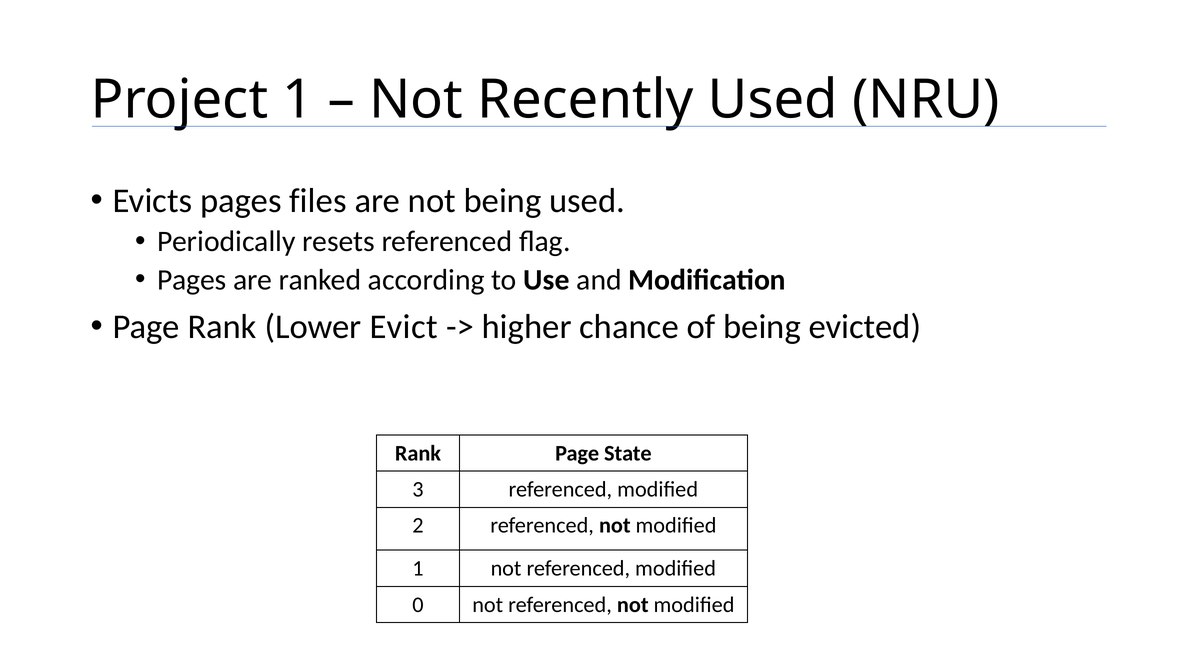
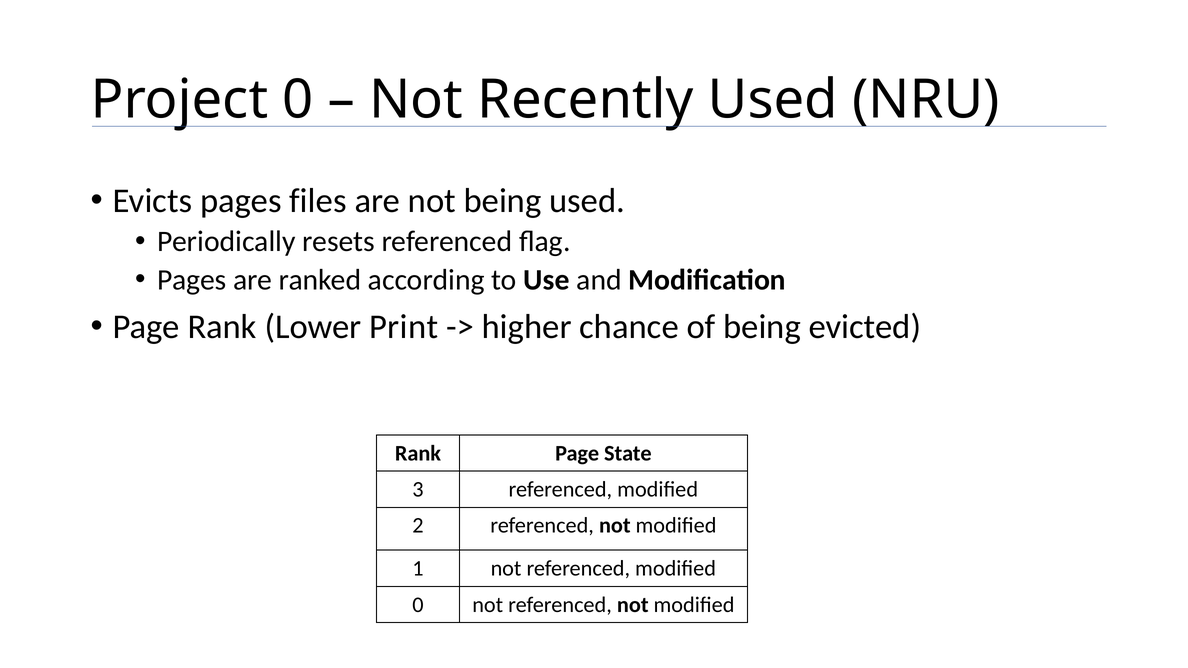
Project 1: 1 -> 0 (298, 100)
Evict: Evict -> Print (404, 327)
